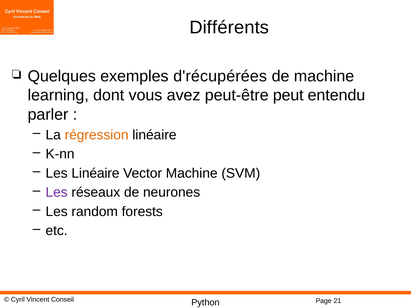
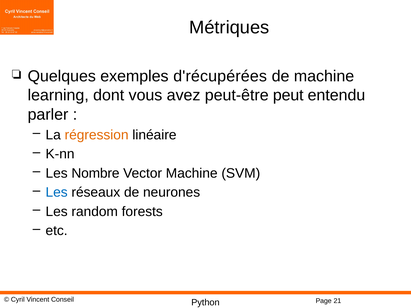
Différents: Différents -> Métriques (229, 28)
Les Linéaire: Linéaire -> Nombre (95, 173)
Les colour: purple -> blue (57, 193)
